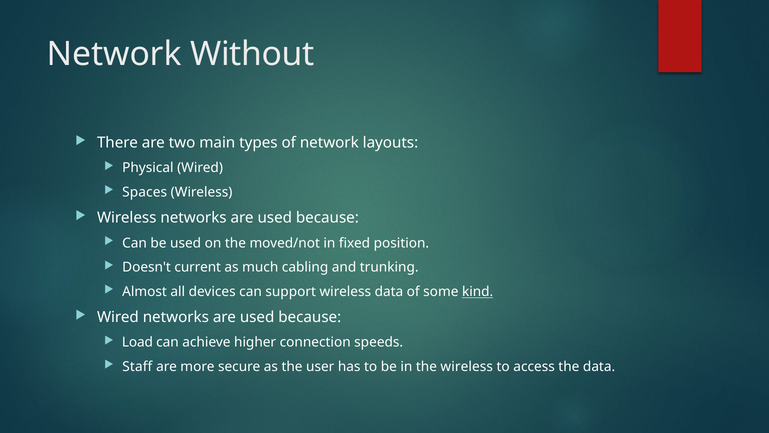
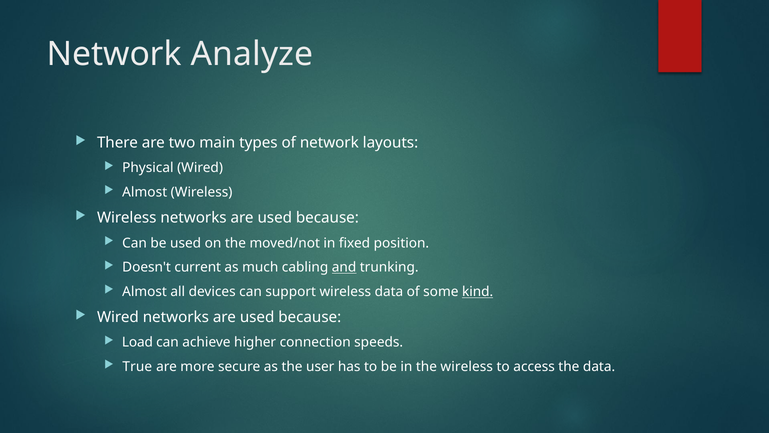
Without: Without -> Analyze (252, 54)
Spaces: Spaces -> Almost (145, 192)
and underline: none -> present (344, 267)
Staff: Staff -> True (137, 367)
